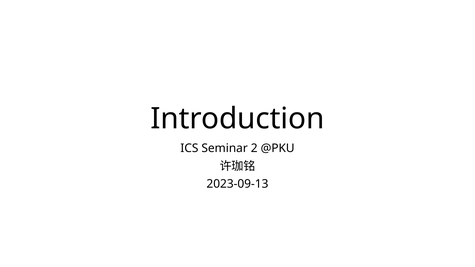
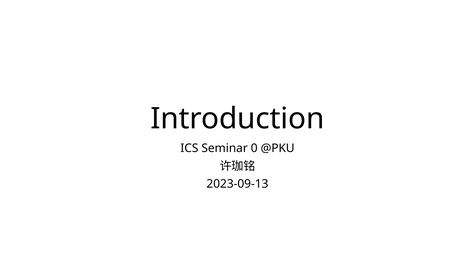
2: 2 -> 0 (254, 148)
